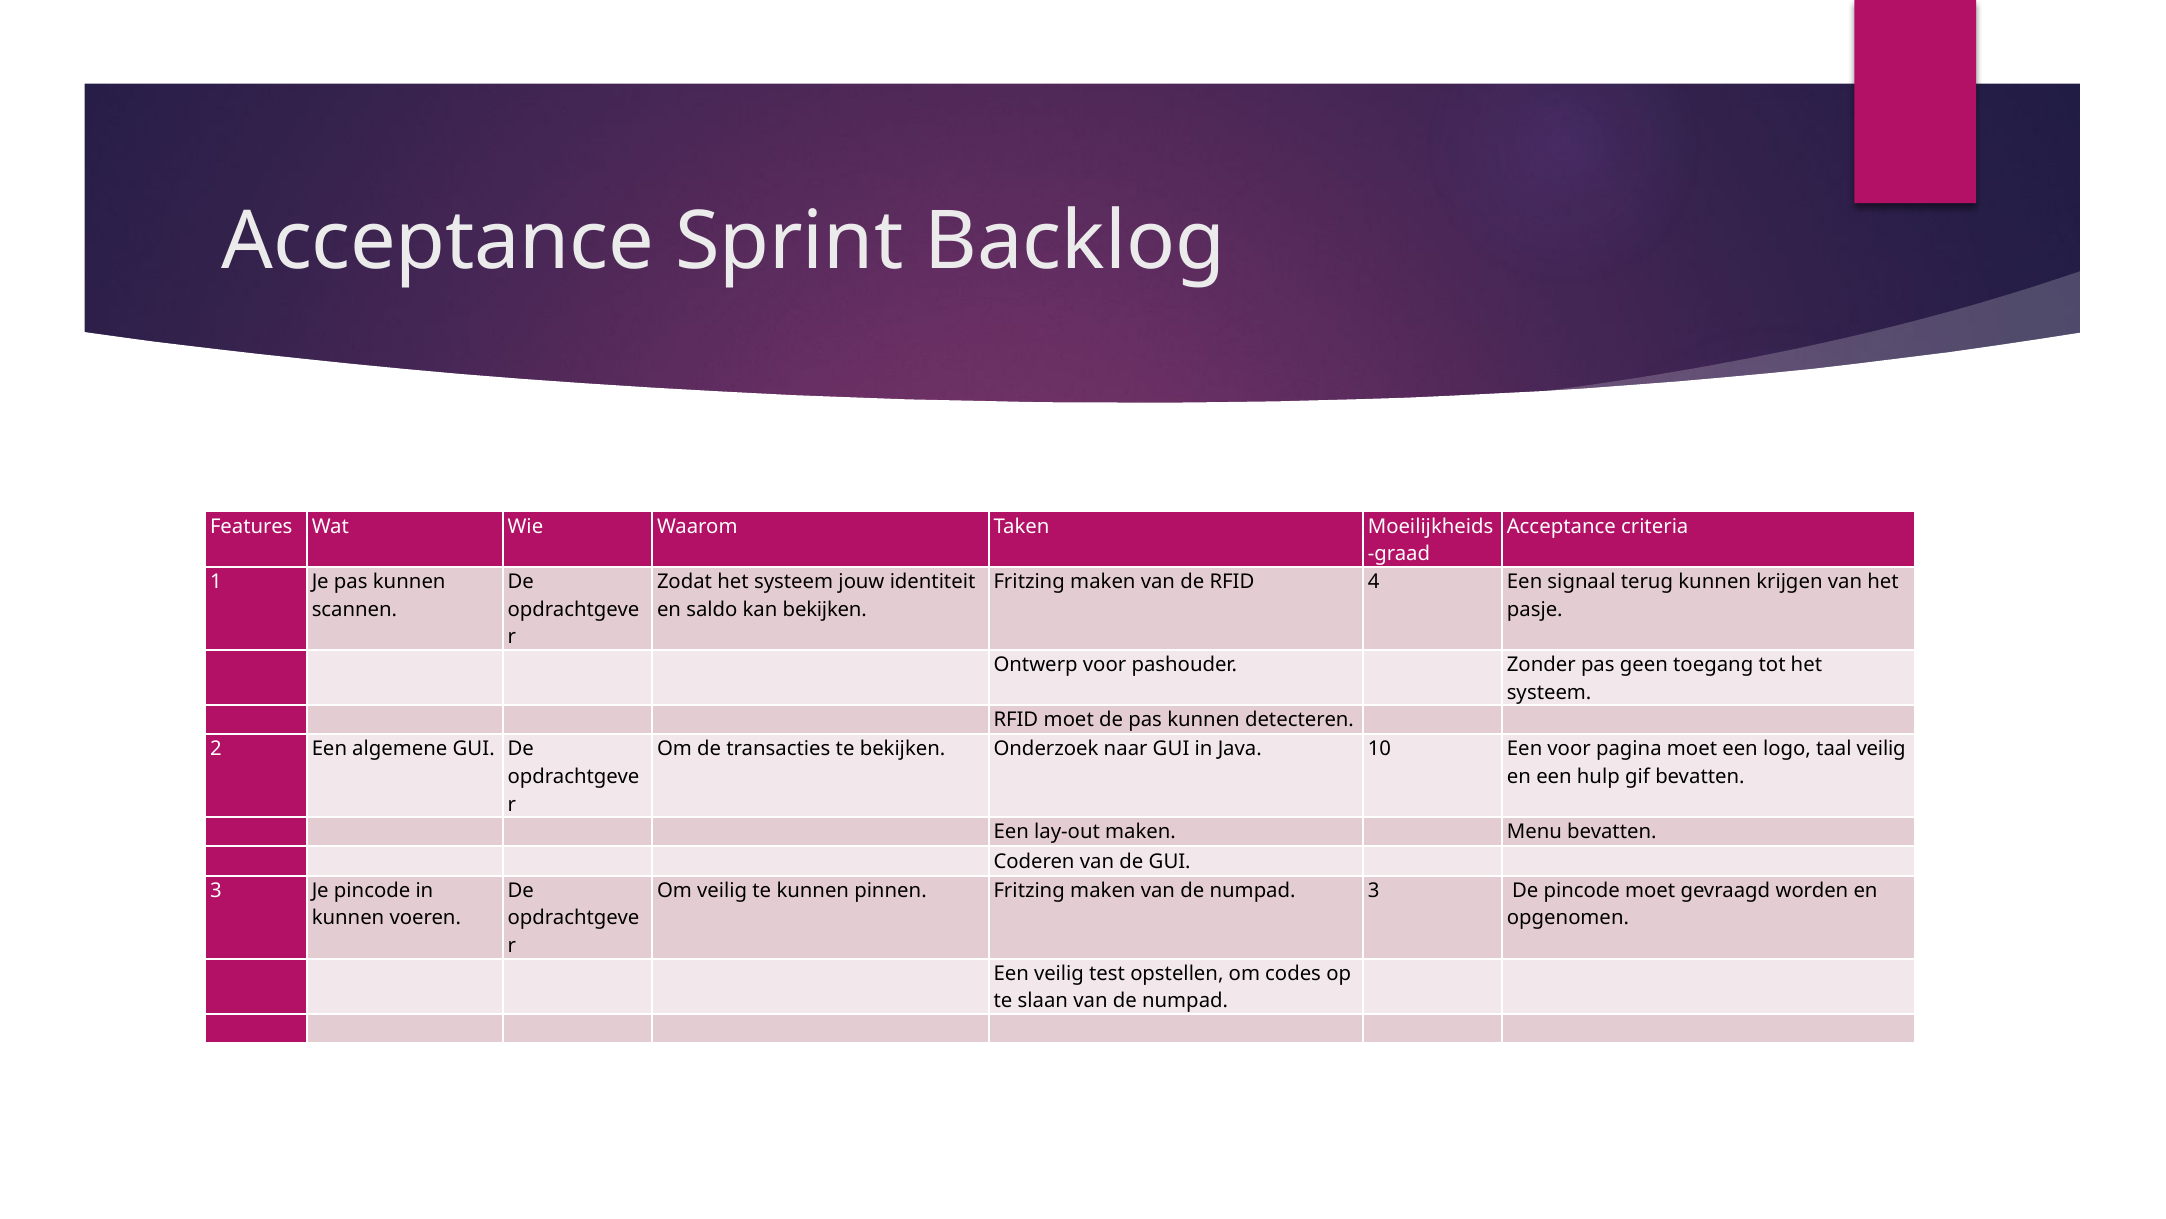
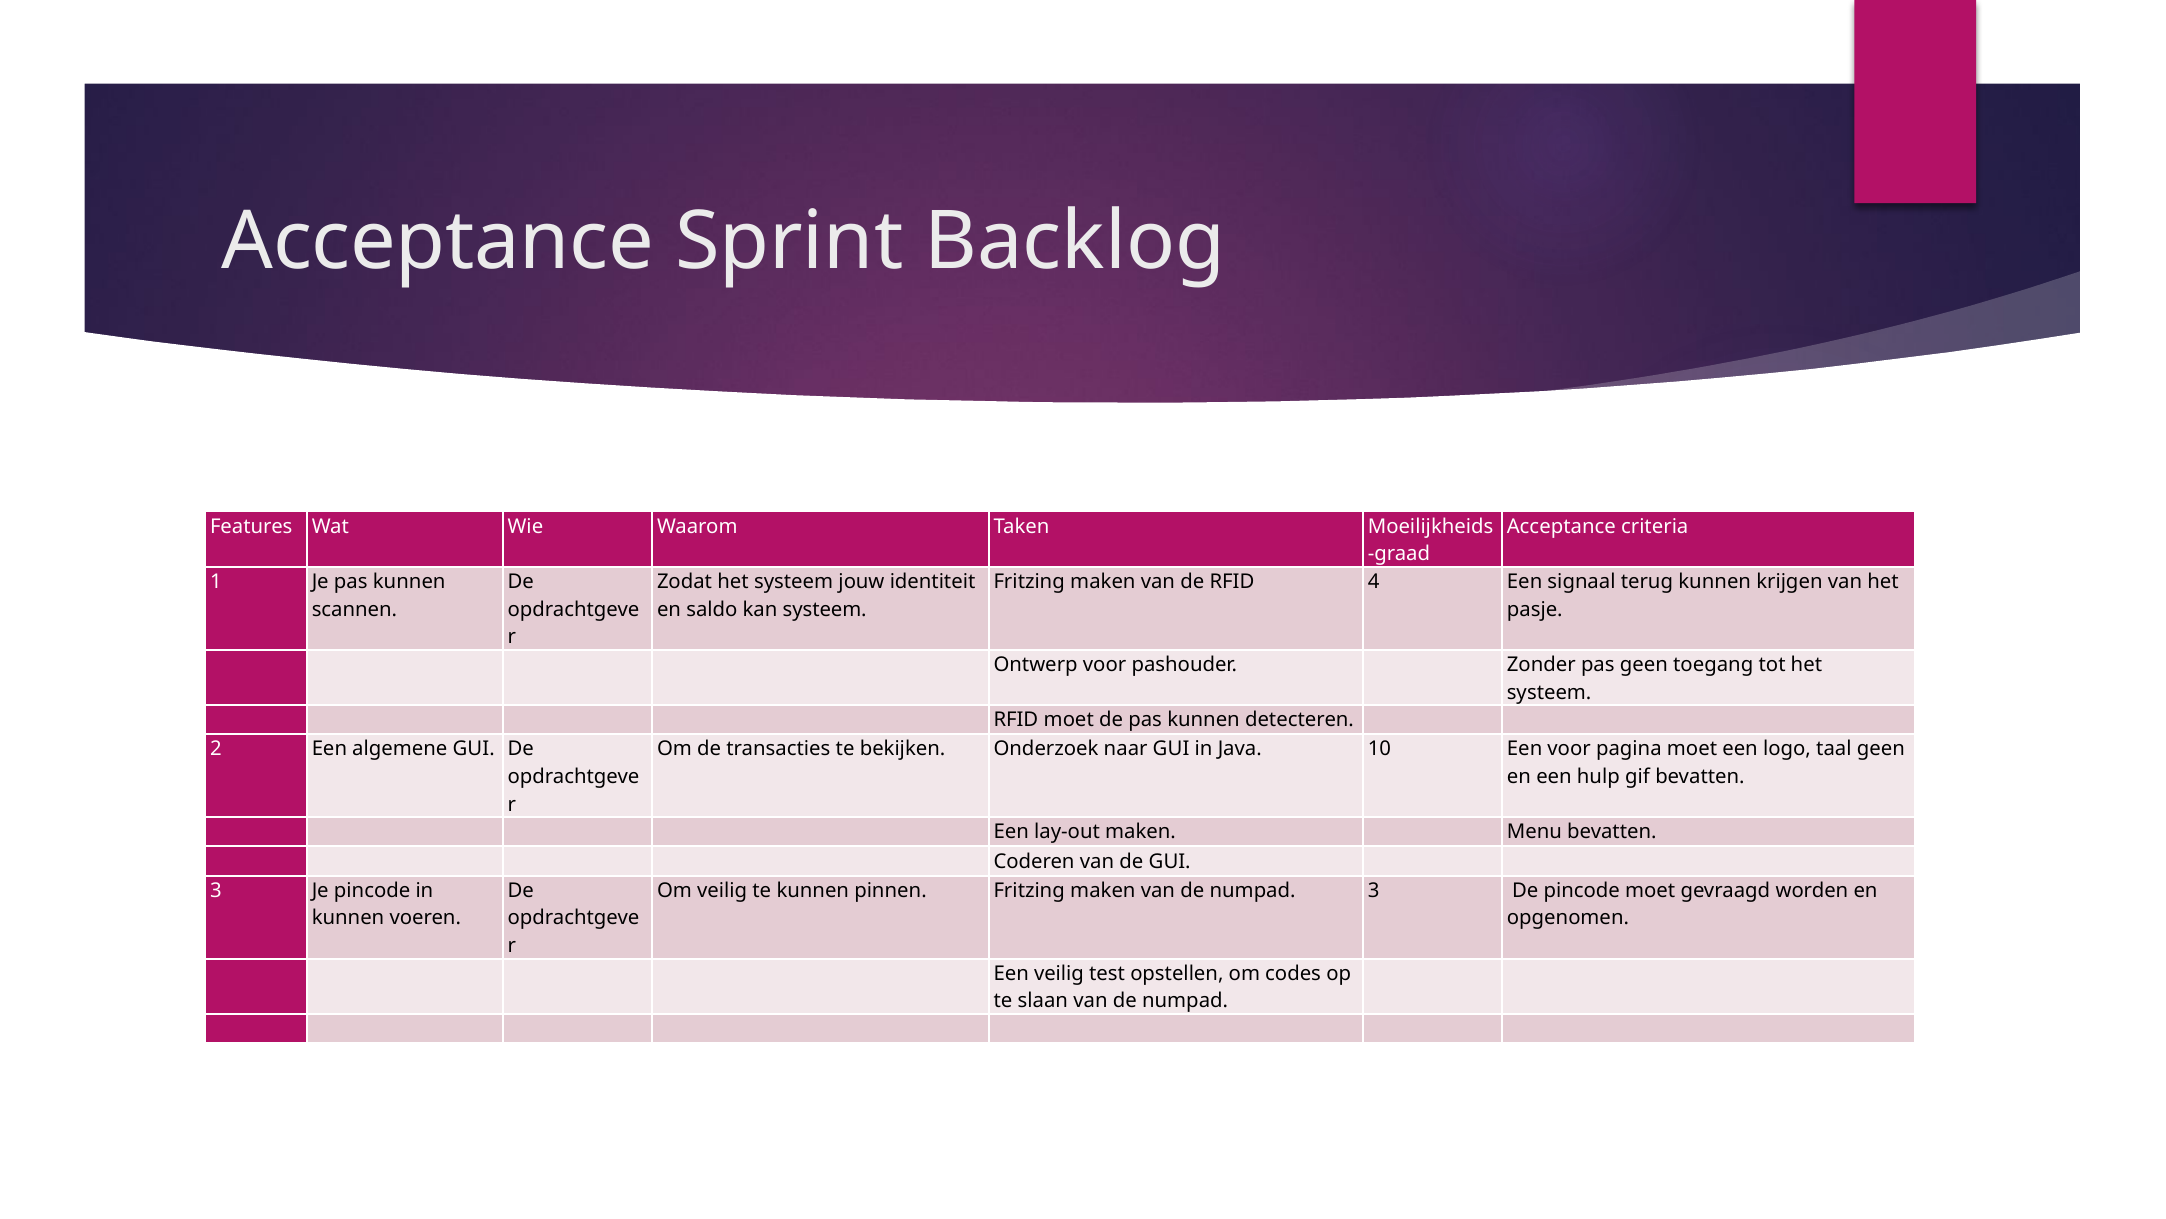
kan bekijken: bekijken -> systeem (825, 609)
taal veilig: veilig -> geen (1881, 749)
